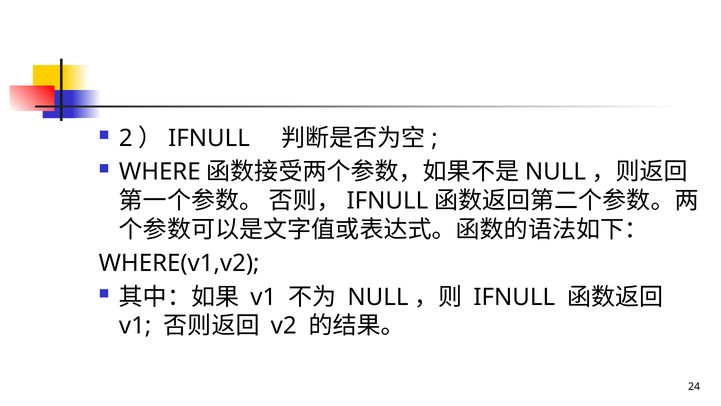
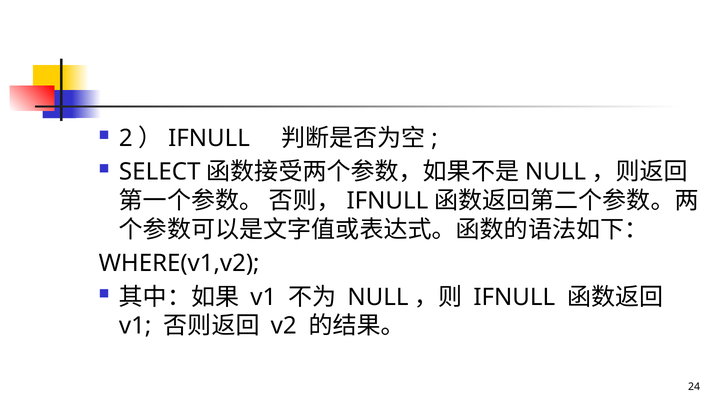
WHERE: WHERE -> SELECT (160, 172)
